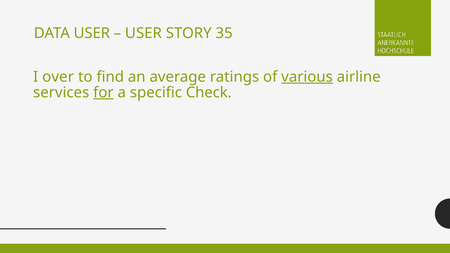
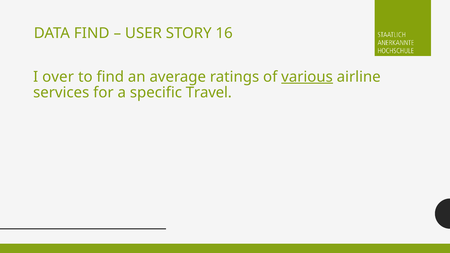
DATA USER: USER -> FIND (92, 33)
35: 35 -> 16 (224, 33)
for underline: present -> none (103, 92)
Check: Check -> Travel (209, 92)
